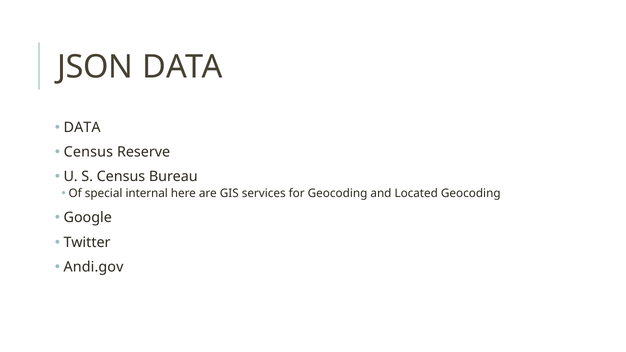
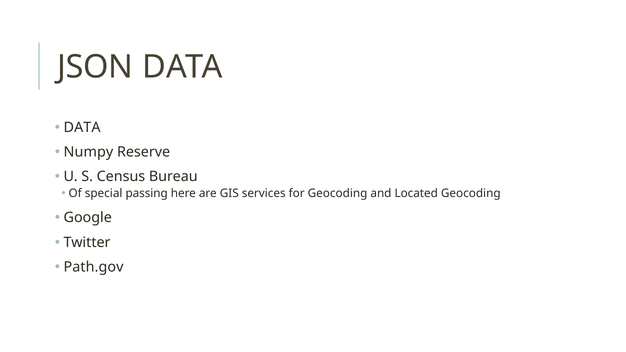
Census: Census -> Numpy (88, 152)
internal: internal -> passing (147, 193)
Andi.gov: Andi.gov -> Path.gov (94, 267)
